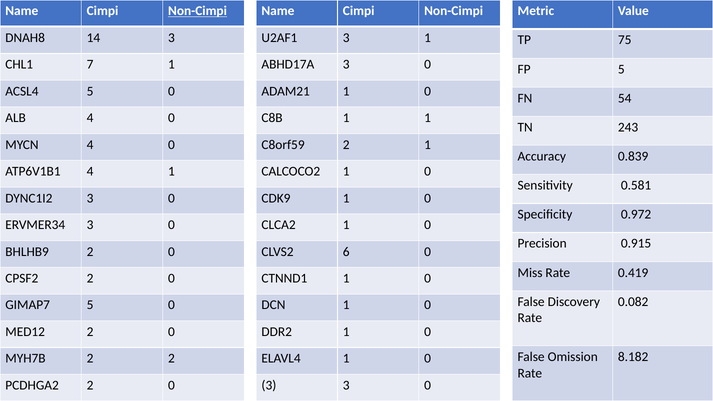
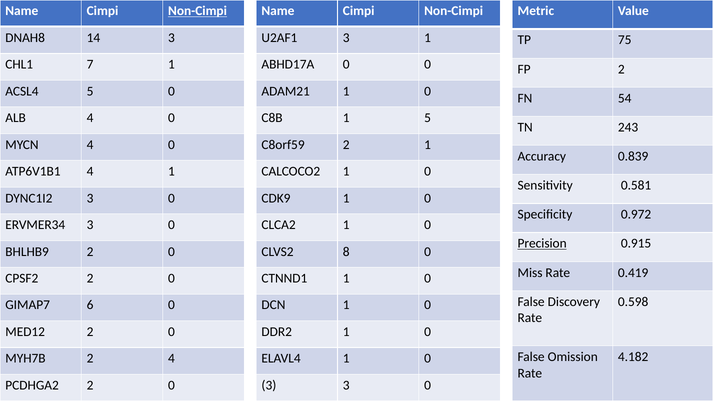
ABHD17A 3: 3 -> 0 (346, 64)
FP 5: 5 -> 2 (621, 69)
1 1: 1 -> 5 (428, 118)
Precision underline: none -> present (542, 244)
6: 6 -> 8 (346, 252)
0.082: 0.082 -> 0.598 (633, 302)
GIMAP7 5: 5 -> 6 (90, 305)
8.182: 8.182 -> 4.182 (633, 357)
2 2: 2 -> 4 (171, 359)
